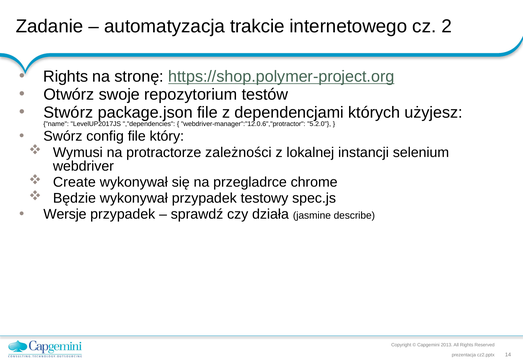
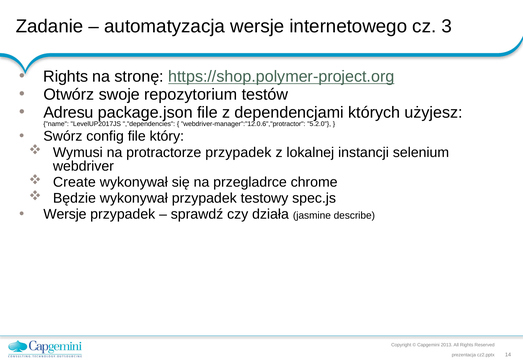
automatyzacja trakcie: trakcie -> wersje (257, 26)
2: 2 -> 3 (447, 26)
Stwórz: Stwórz -> Adresu (68, 113)
protractorze zależności: zależności -> przypadek (238, 152)
